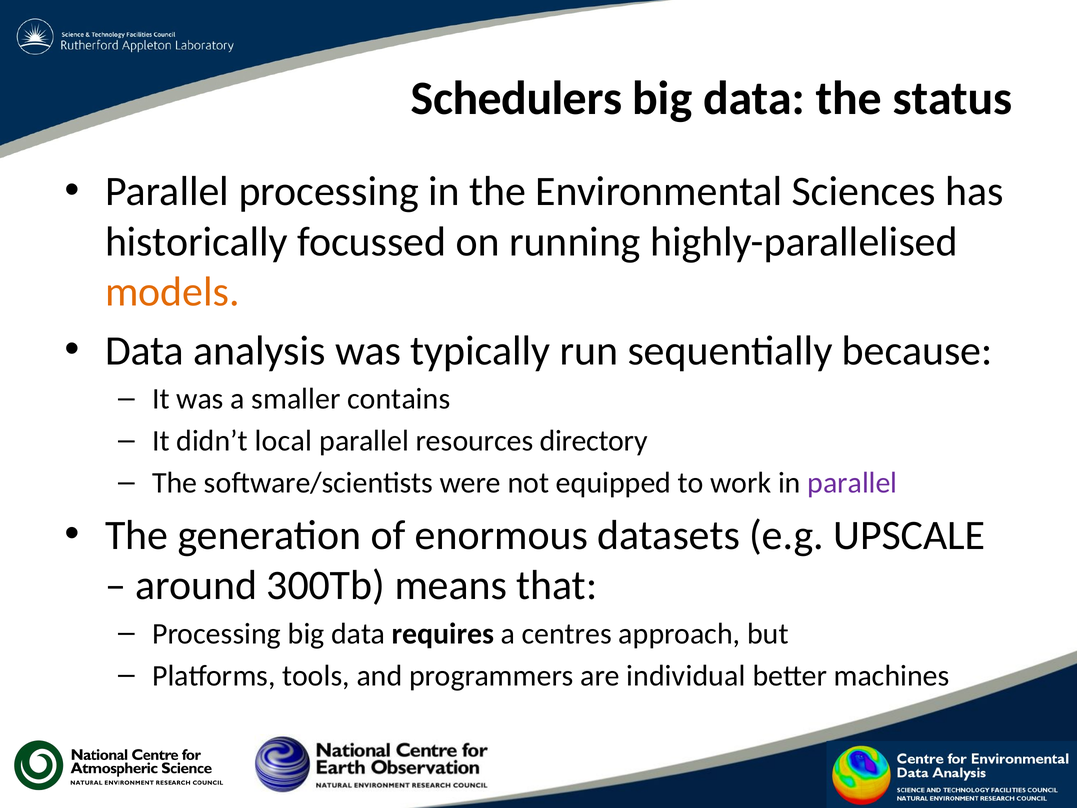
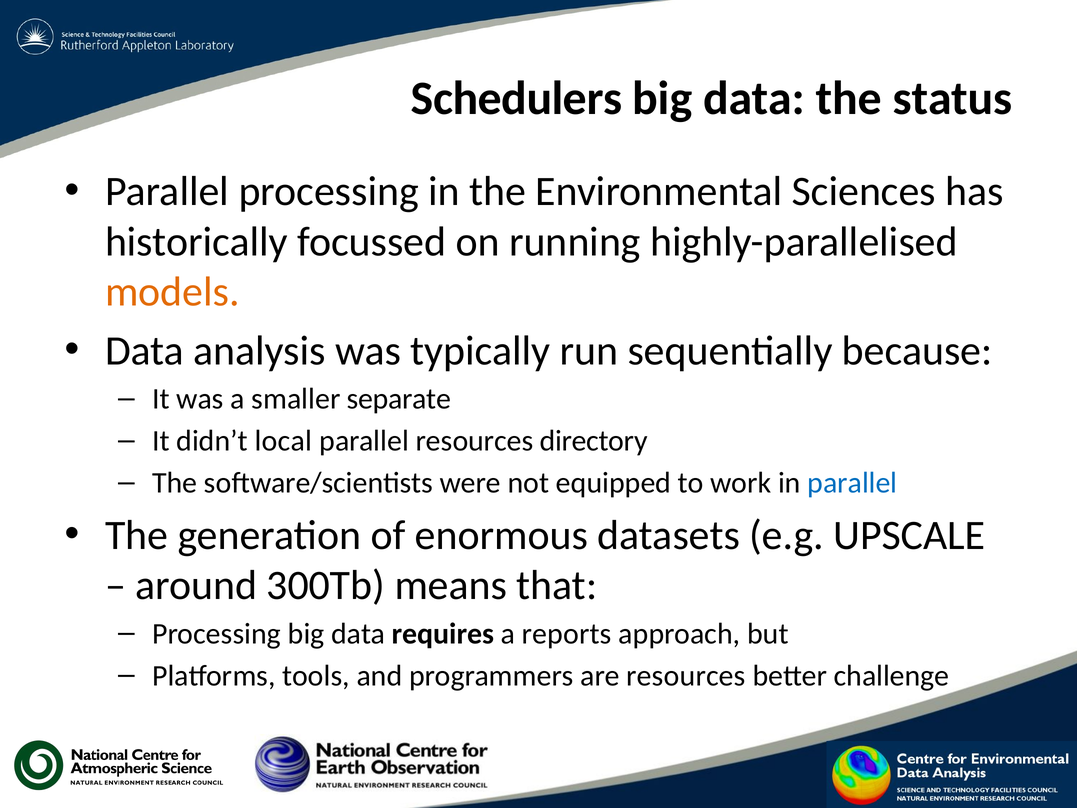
contains: contains -> separate (399, 399)
parallel colour: purple -> blue (852, 483)
centres: centres -> reports (567, 634)
are individual: individual -> resources (686, 675)
machines: machines -> challenge (892, 675)
